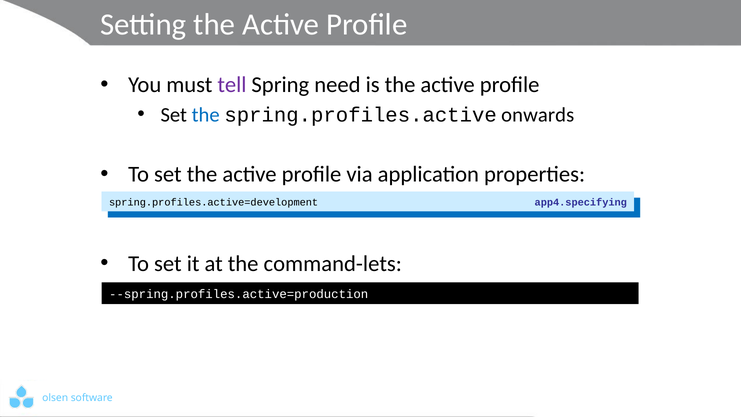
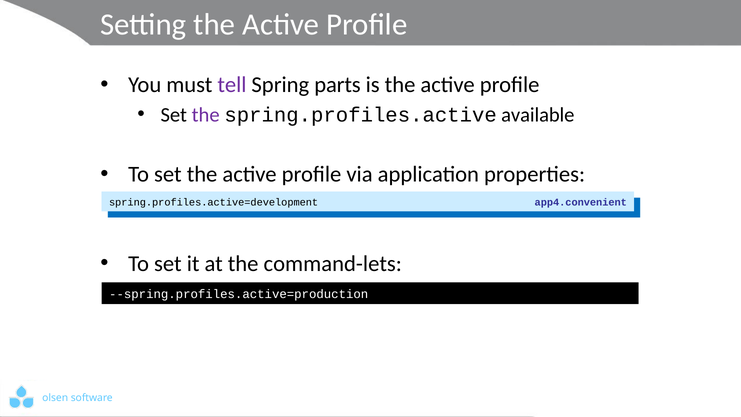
need: need -> parts (338, 85)
the colour: blue -> purple (206, 115)
onwards: onwards -> available (538, 115)
app4.specifying: app4.specifying -> app4.convenient (581, 202)
